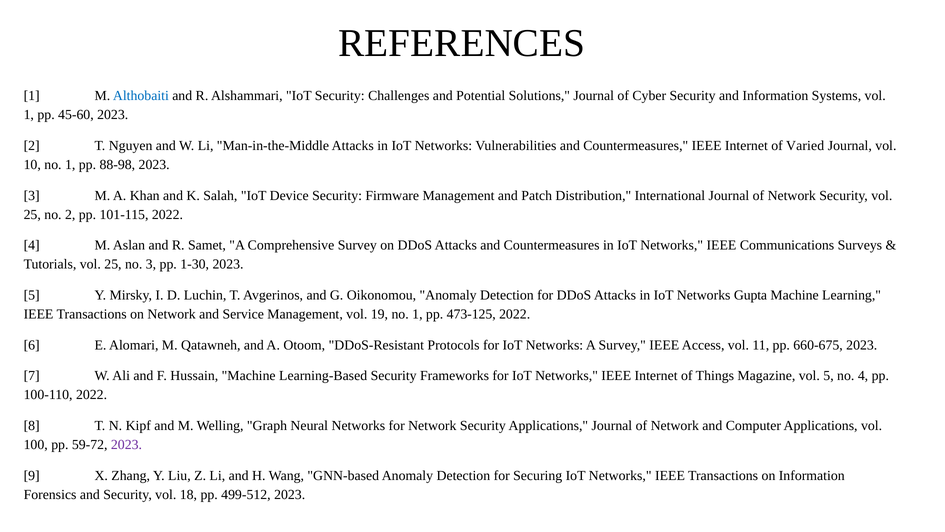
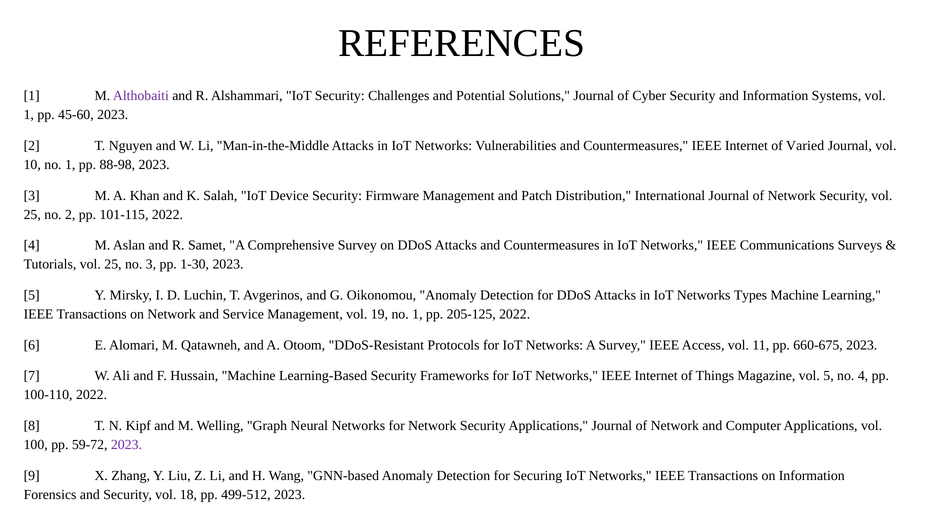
Althobaiti colour: blue -> purple (141, 96)
Gupta: Gupta -> Types (751, 295)
473-125: 473-125 -> 205-125 (471, 314)
